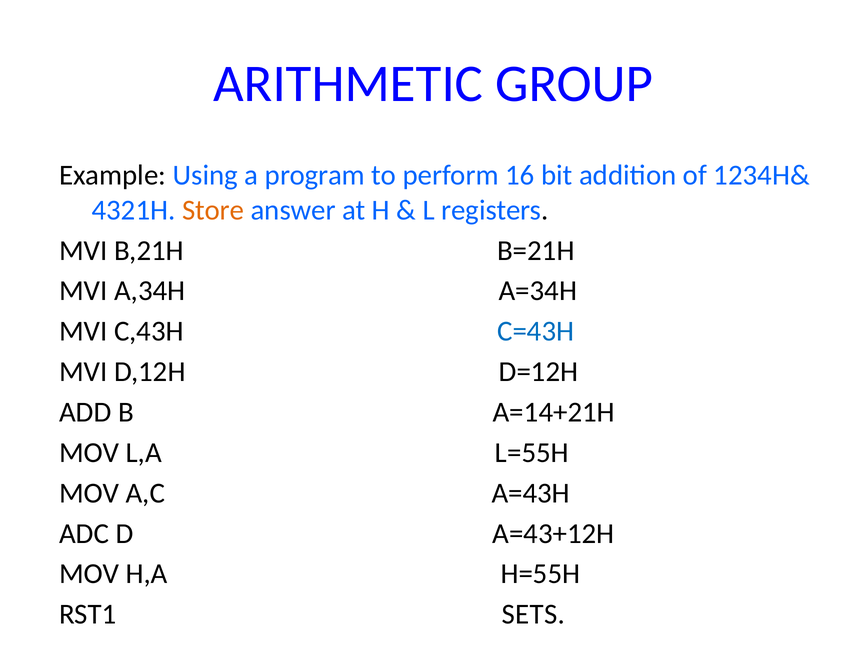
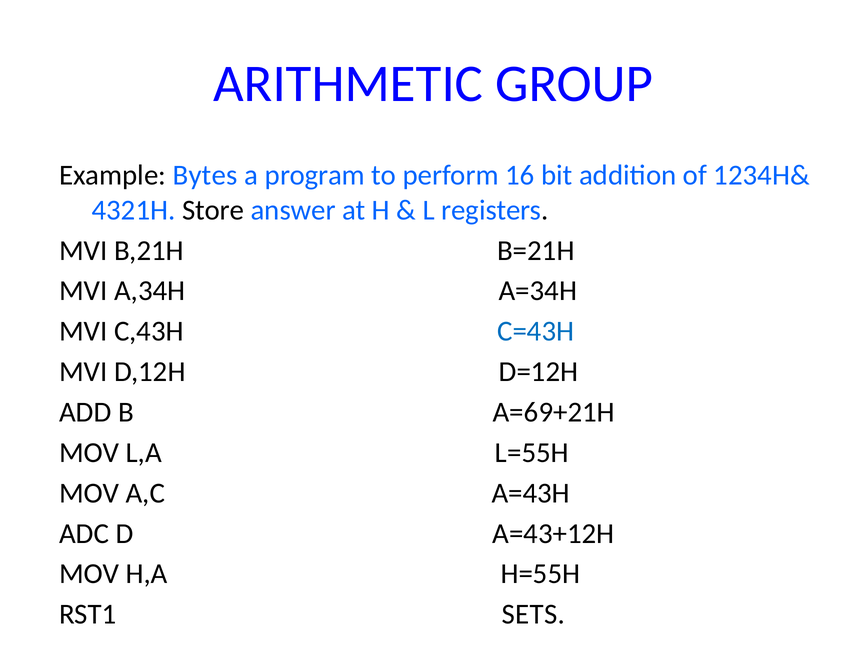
Using: Using -> Bytes (205, 175)
Store colour: orange -> black (213, 210)
A=14+21H: A=14+21H -> A=69+21H (554, 412)
